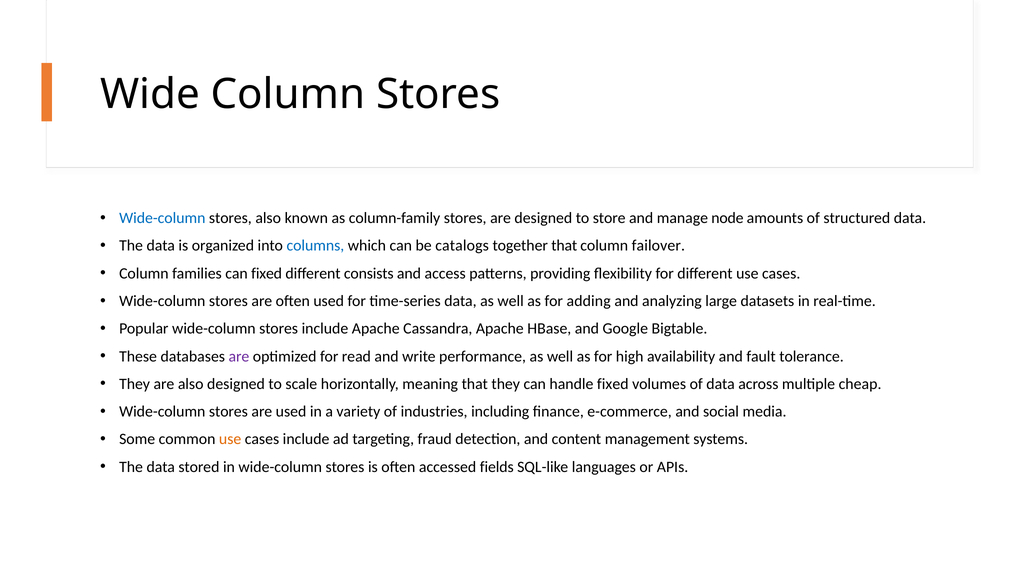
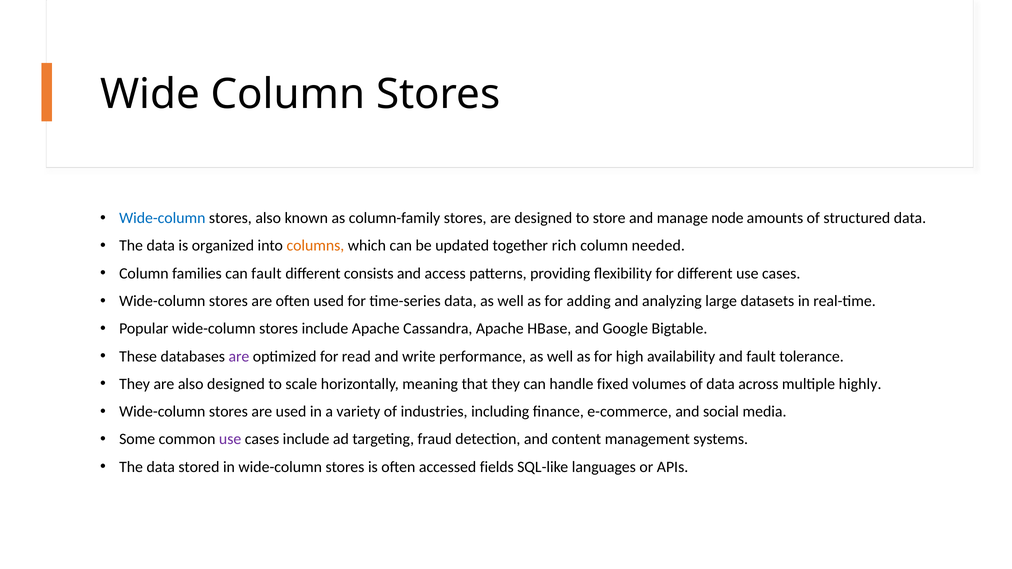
columns colour: blue -> orange (315, 246)
catalogs: catalogs -> updated (462, 246)
together that: that -> rich (564, 246)
failover: failover -> needed (658, 246)
can fixed: fixed -> fault (266, 274)
cheap: cheap -> highly (860, 384)
use colour: orange -> purple (230, 439)
